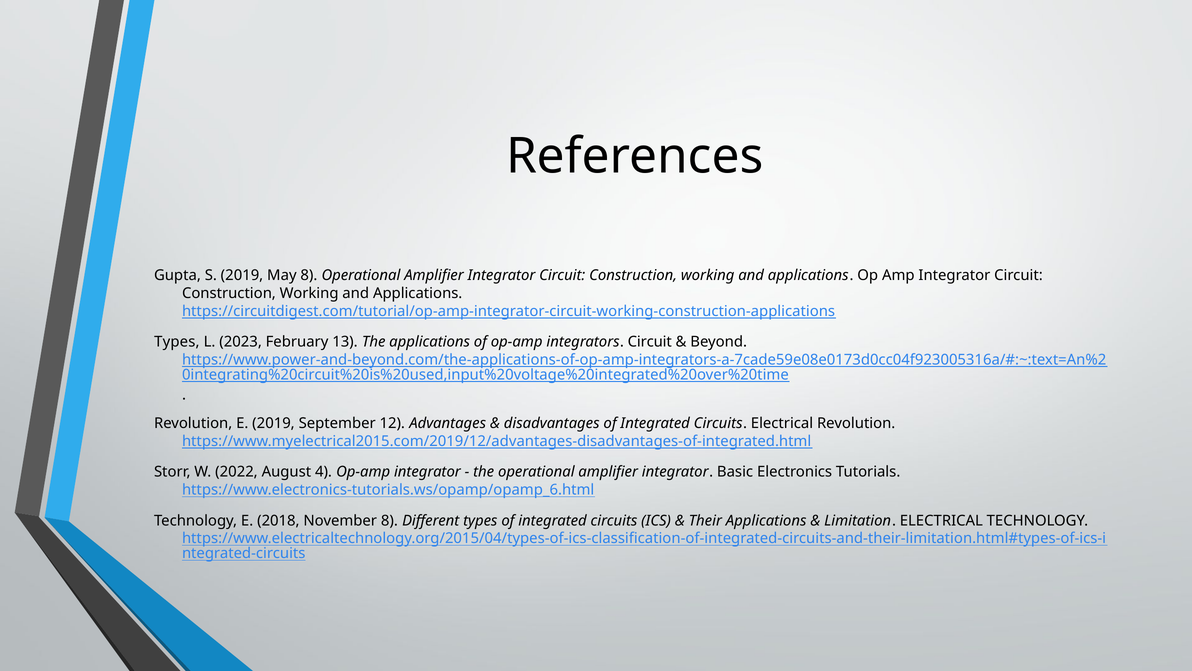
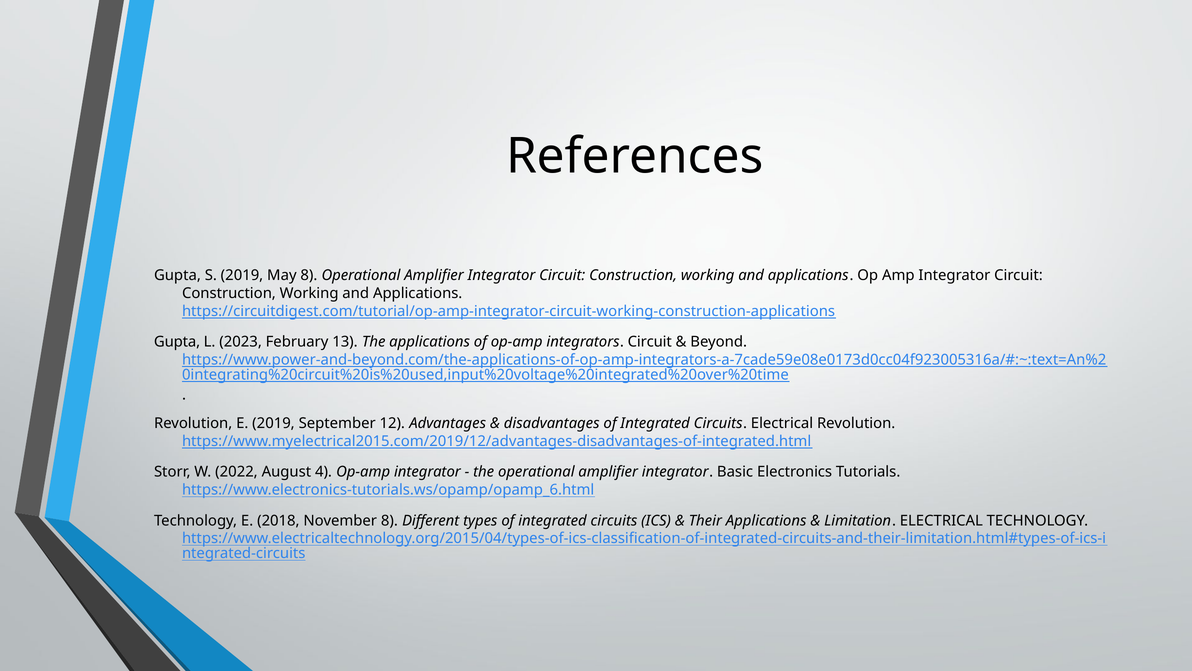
Types: Types -> Gupta (177, 342)
